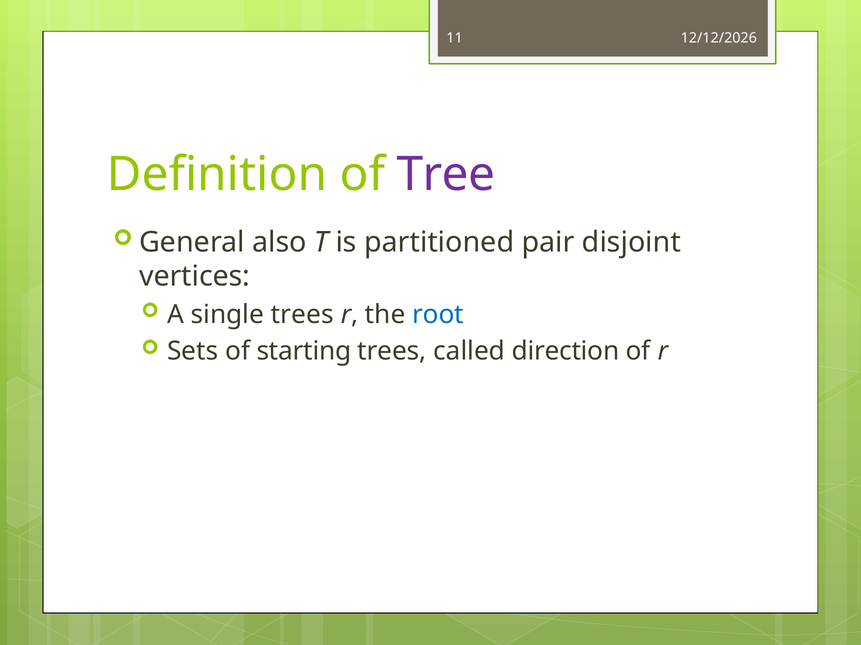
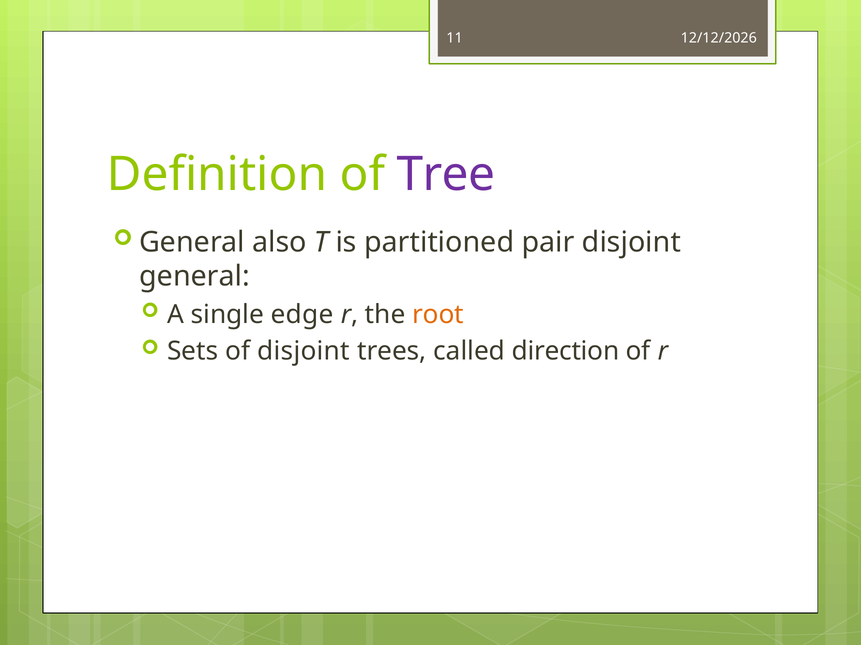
vertices: vertices -> general (195, 277)
single trees: trees -> edge (302, 315)
root colour: blue -> orange (438, 315)
of starting: starting -> disjoint (304, 352)
